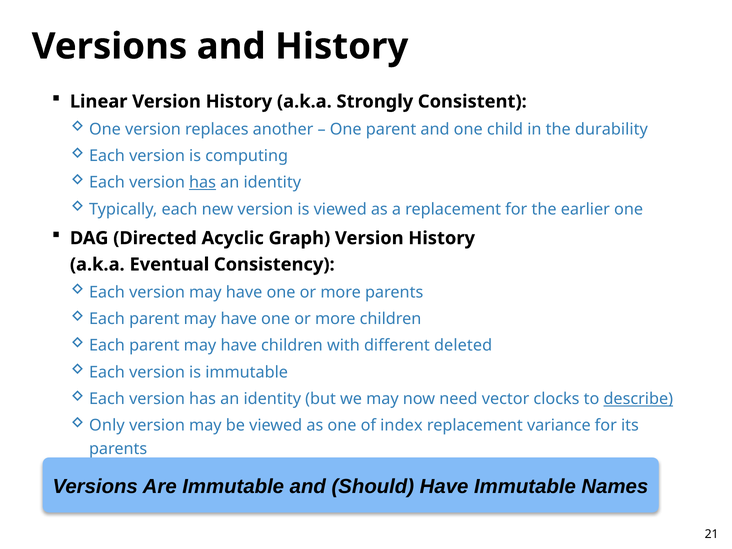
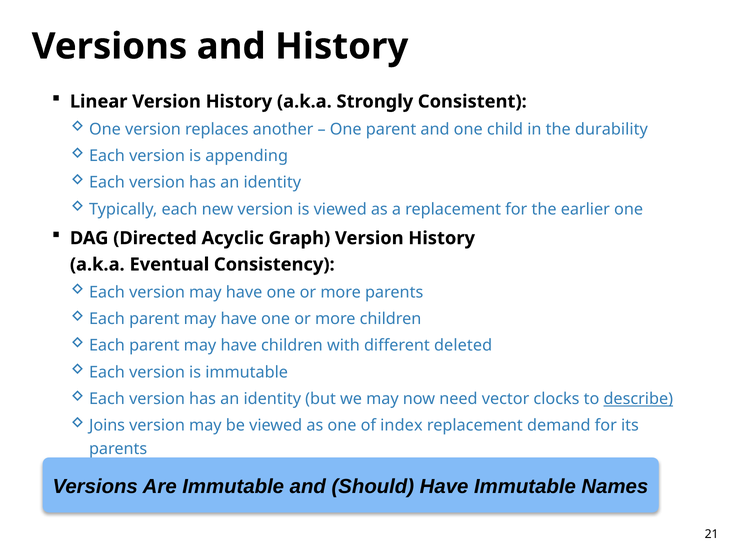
computing: computing -> appending (247, 156)
has underline: present -> none (203, 183)
Only: Only -> Joins (107, 426)
variance: variance -> demand (559, 426)
